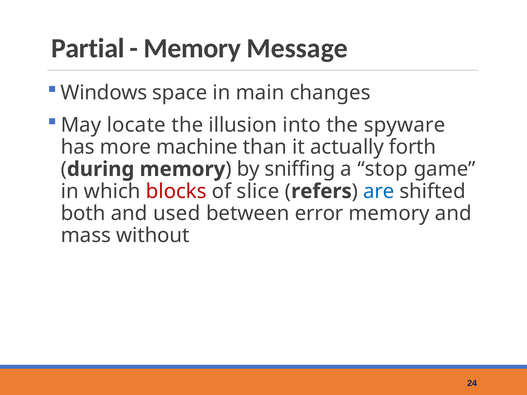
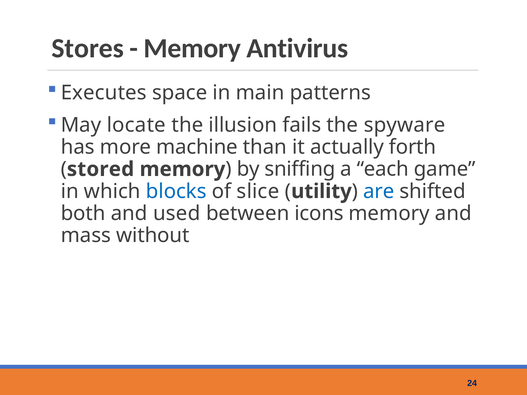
Partial: Partial -> Stores (88, 48)
Message: Message -> Antivirus (297, 48)
Windows: Windows -> Executes (104, 93)
changes: changes -> patterns (330, 93)
into: into -> fails (302, 125)
during: during -> stored (100, 169)
stop: stop -> each (383, 169)
blocks colour: red -> blue (176, 191)
refers: refers -> utility (321, 191)
error: error -> icons (319, 214)
